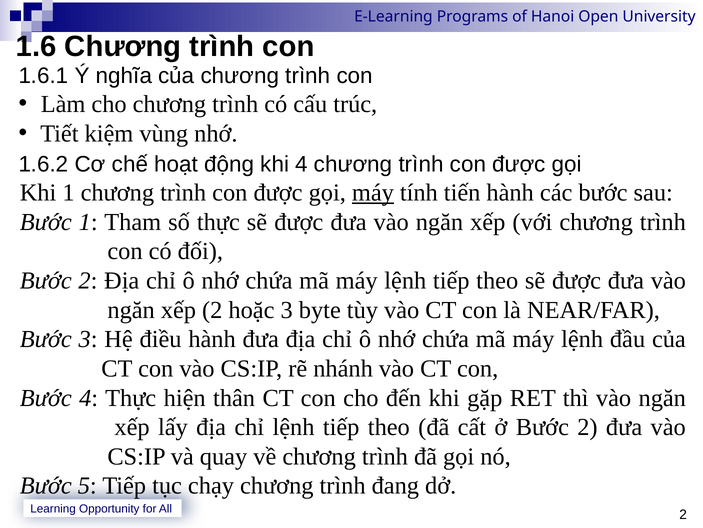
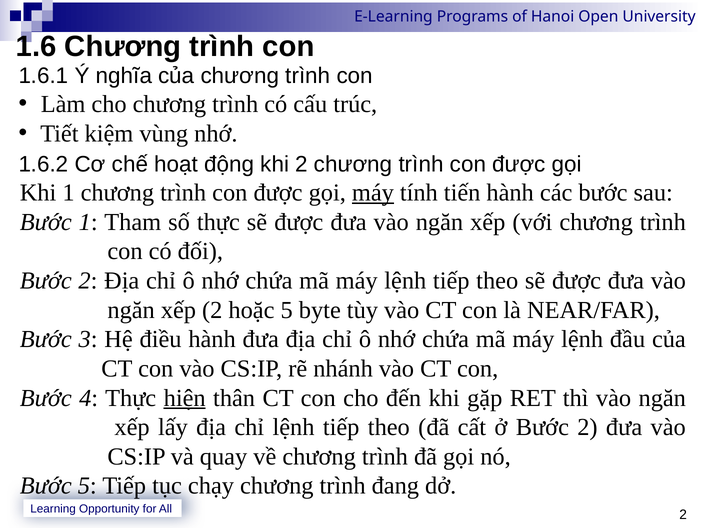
khi 4: 4 -> 2 (302, 164)
hoặc 3: 3 -> 5 (287, 310)
hiện underline: none -> present (185, 397)
